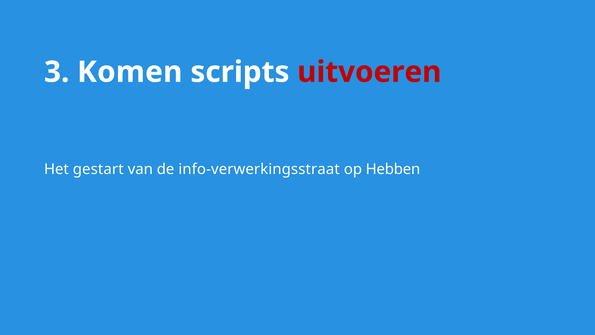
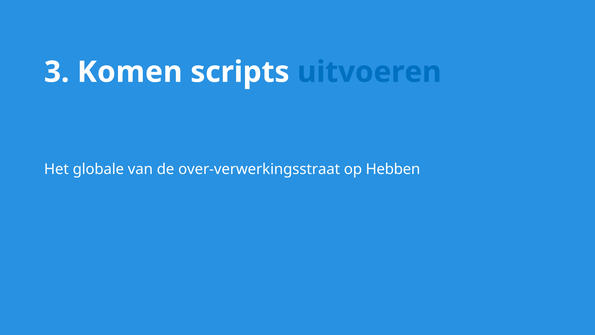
uitvoeren colour: red -> blue (369, 72)
gestart: gestart -> globale (98, 169)
info-verwerkingsstraat: info-verwerkingsstraat -> over-verwerkingsstraat (259, 169)
